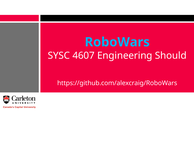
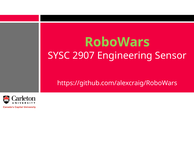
RoboWars colour: light blue -> light green (117, 42)
4607: 4607 -> 2907 (84, 55)
Should: Should -> Sensor (171, 55)
